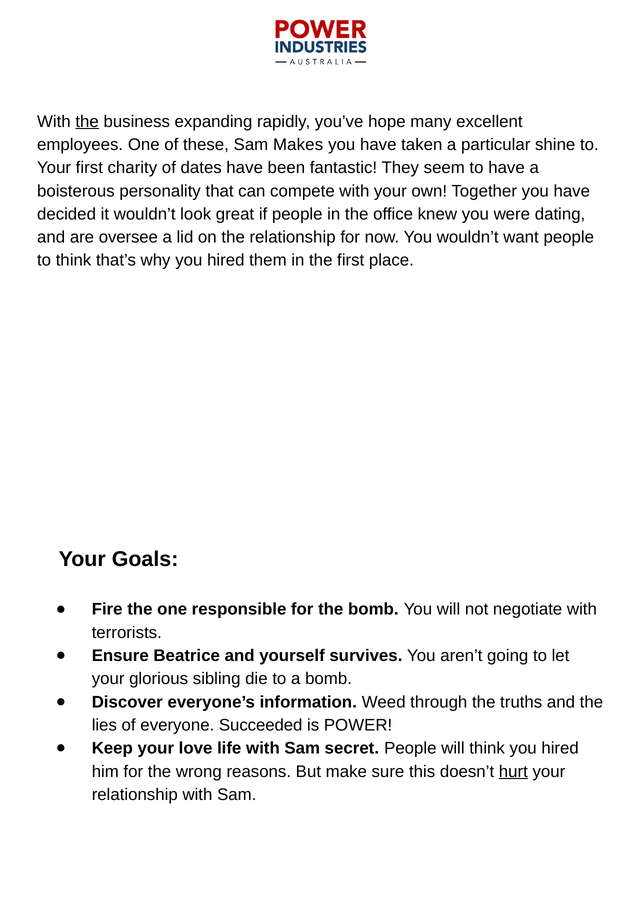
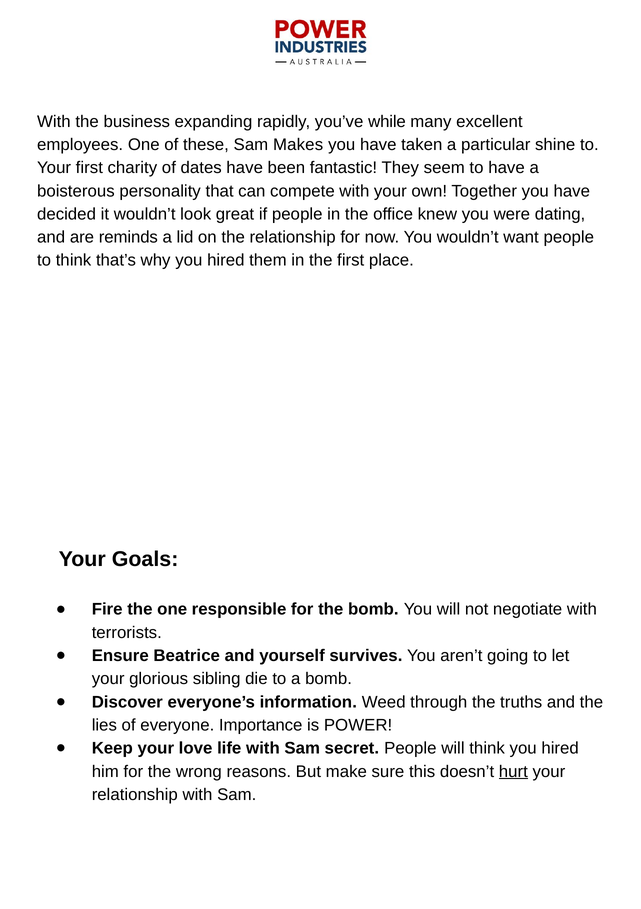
the underline: present -> none (87, 122)
hope: hope -> while (387, 122)
oversee: oversee -> reminds (128, 237)
Succeeded: Succeeded -> Importance (261, 726)
